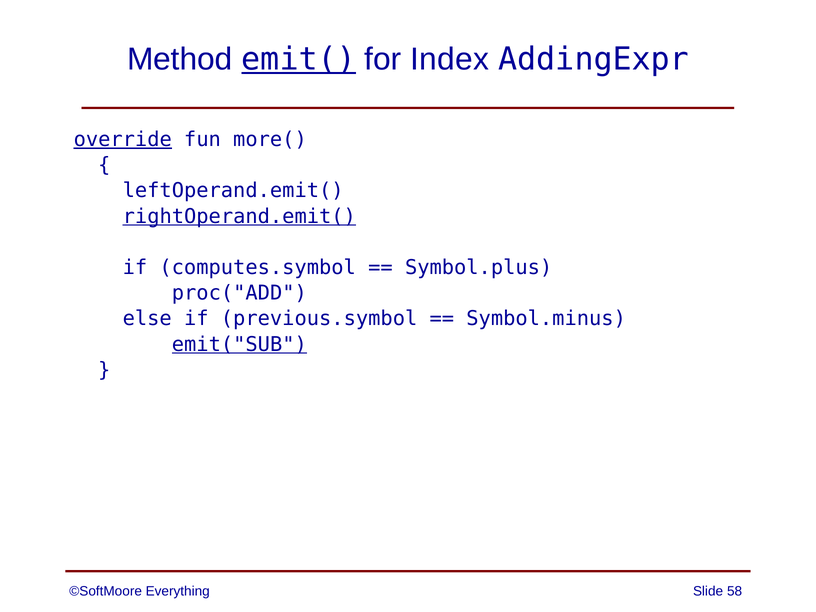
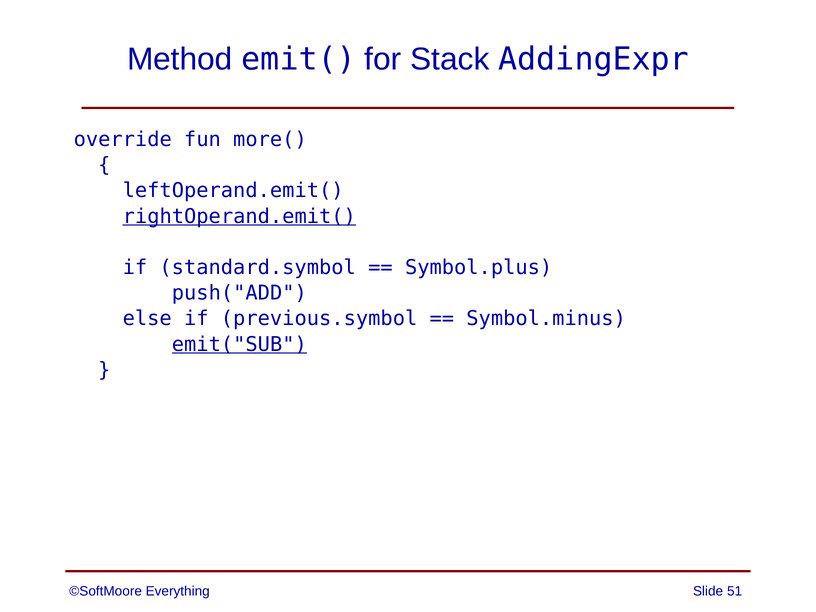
emit( underline: present -> none (299, 59)
Index: Index -> Stack (450, 59)
override underline: present -> none (123, 139)
computes.symbol: computes.symbol -> standard.symbol (258, 267)
proc("ADD: proc("ADD -> push("ADD (239, 293)
58: 58 -> 51 (735, 591)
